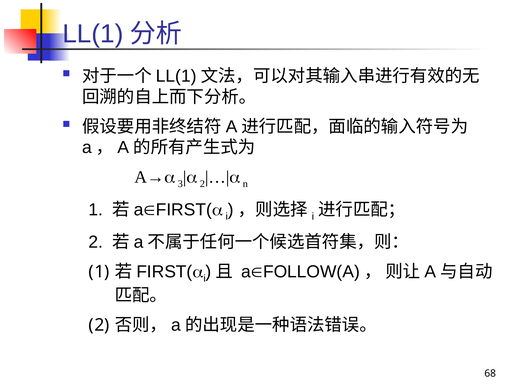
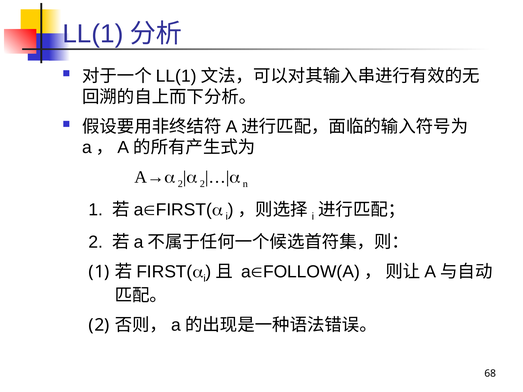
3: 3 -> 2 (180, 184)
